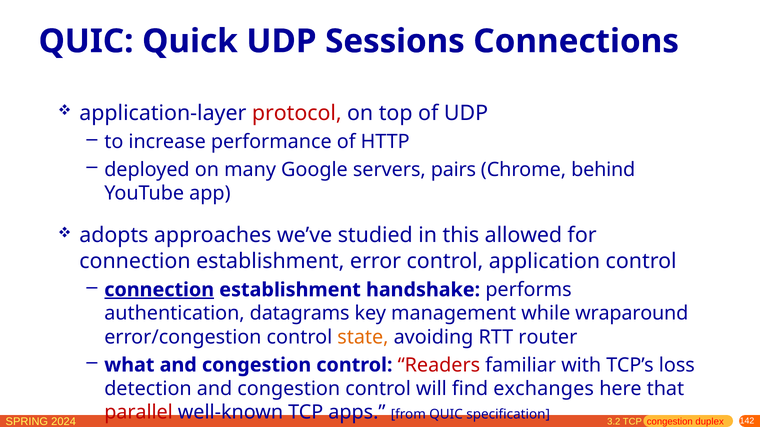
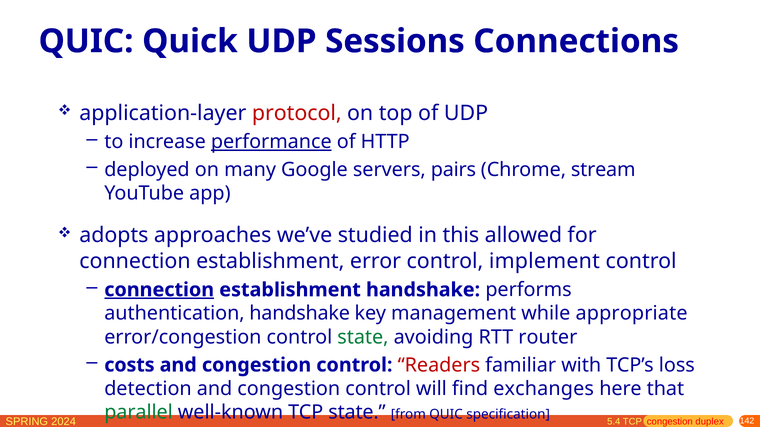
performance underline: none -> present (271, 142)
behind: behind -> stream (603, 170)
application: application -> implement (544, 261)
authentication datagrams: datagrams -> handshake (300, 314)
wraparound: wraparound -> appropriate (632, 314)
state colour: orange -> green (363, 338)
what: what -> costs (129, 365)
parallel colour: red -> green (139, 413)
TCP apps: apps -> state (357, 413)
3.2: 3.2 -> 5.4 (614, 422)
